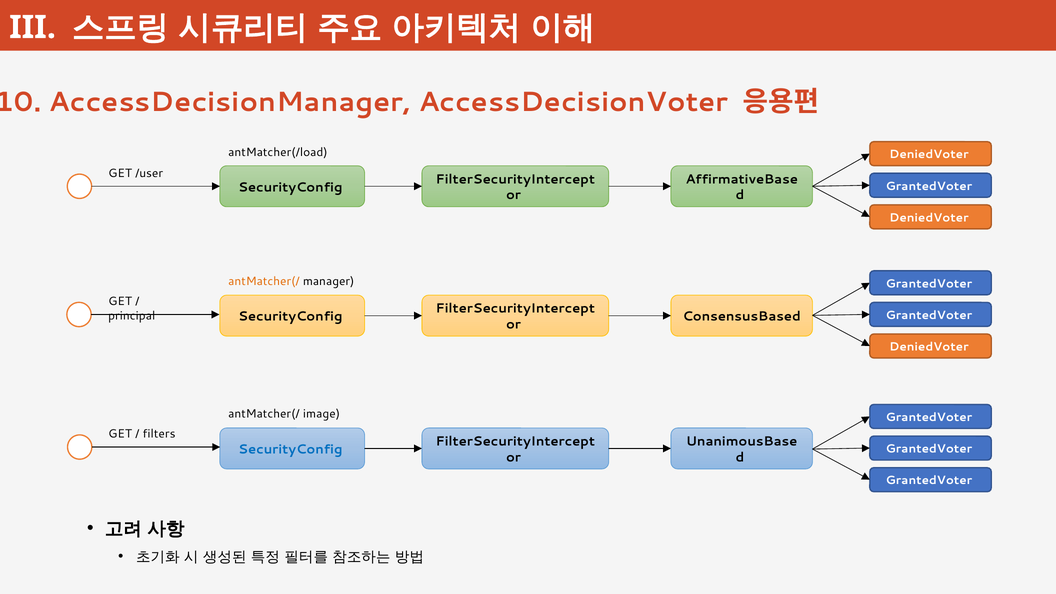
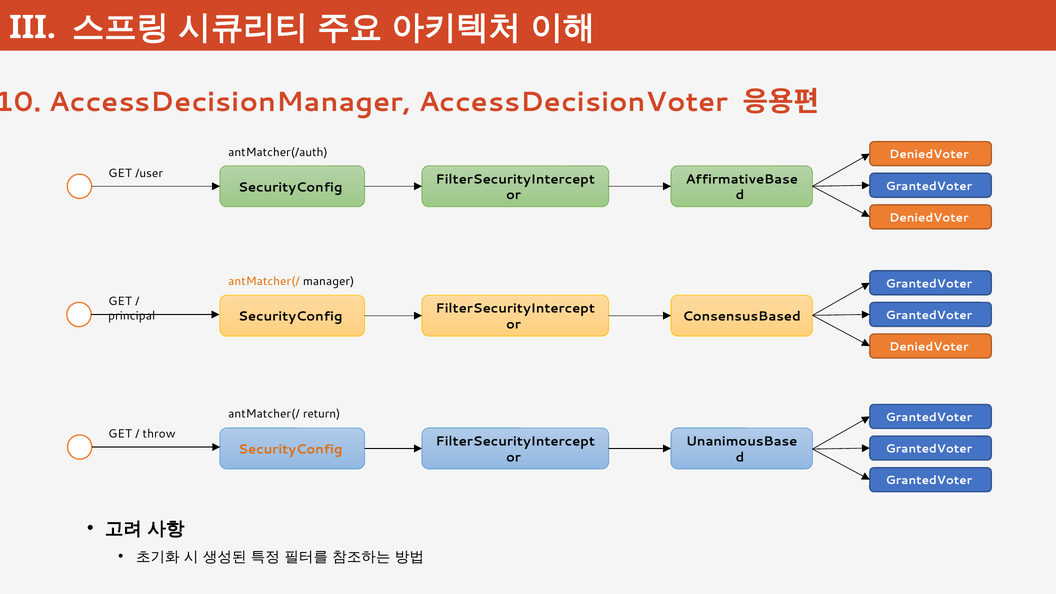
antMatcher(/load: antMatcher(/load -> antMatcher(/auth (278, 152)
image: image -> return (322, 414)
filters: filters -> throw (159, 434)
SecurityConfig colour: blue -> orange (290, 449)
